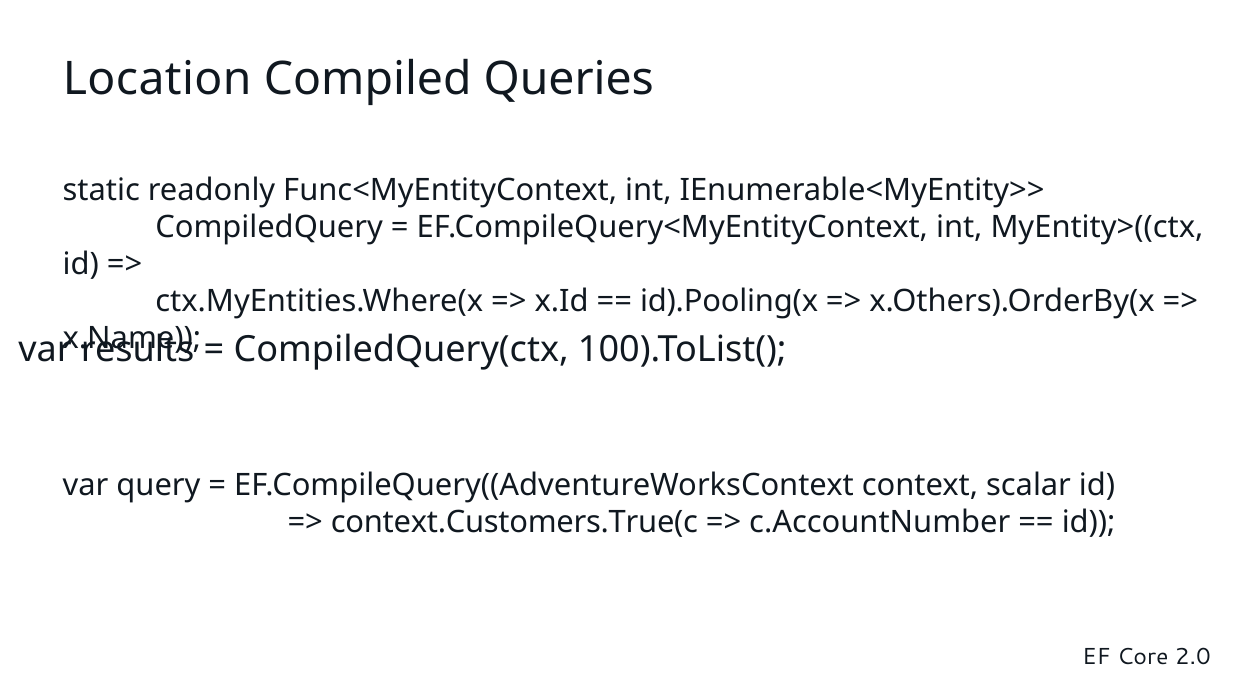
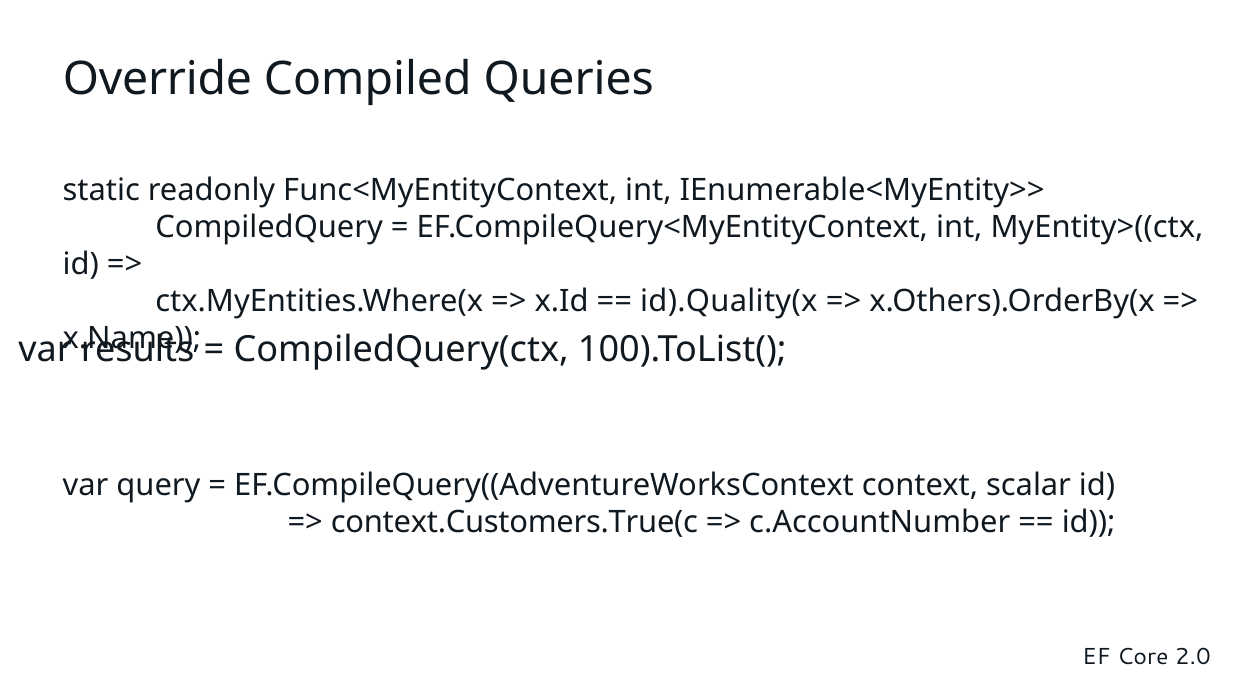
Location: Location -> Override (157, 79)
id).Pooling(x: id).Pooling(x -> id).Quality(x (729, 302)
